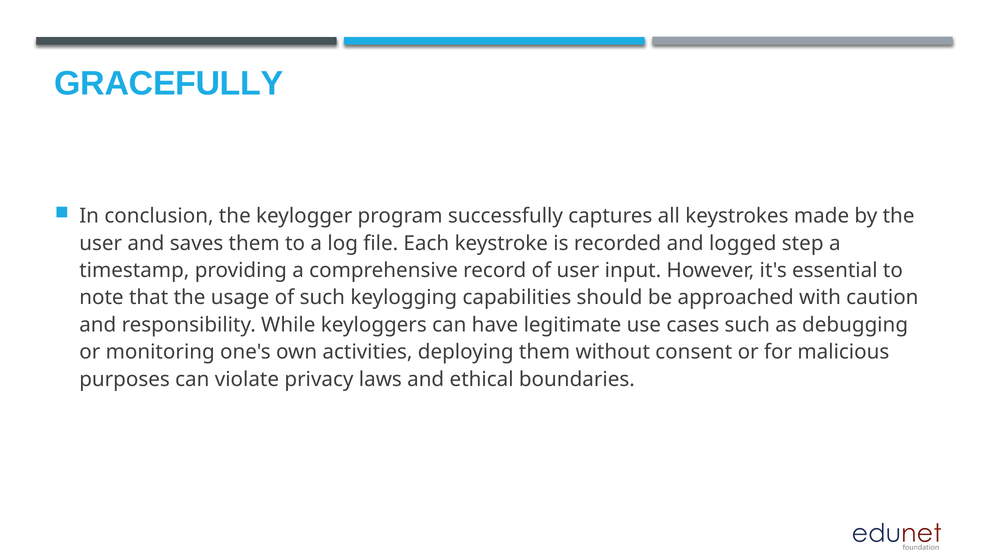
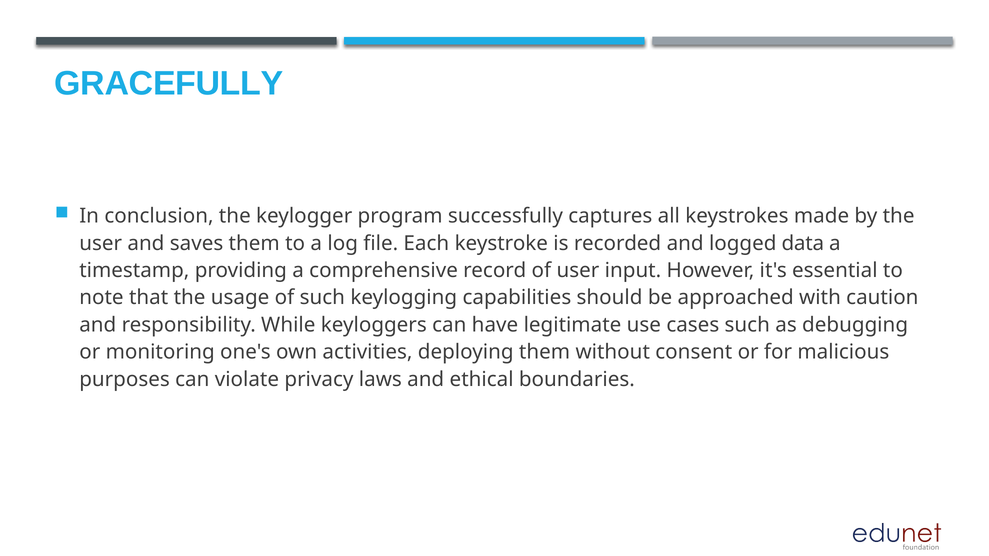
step: step -> data (803, 243)
